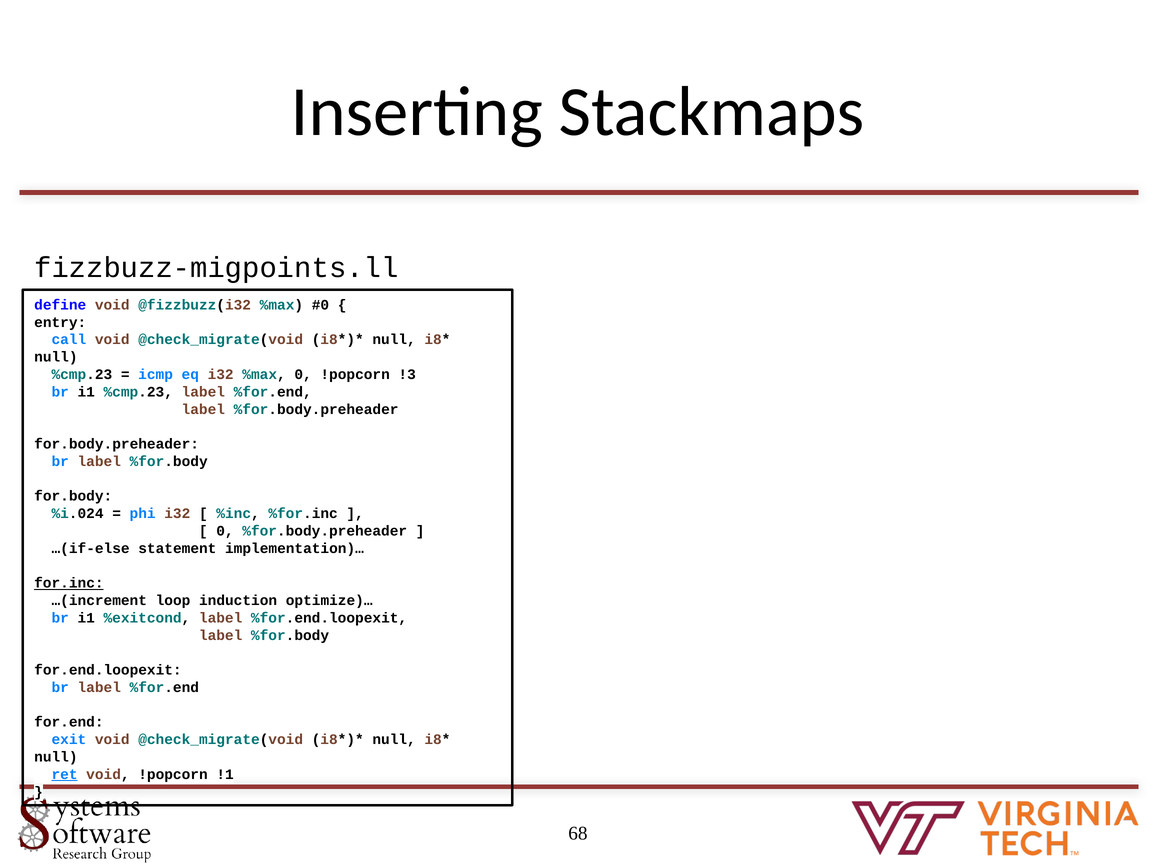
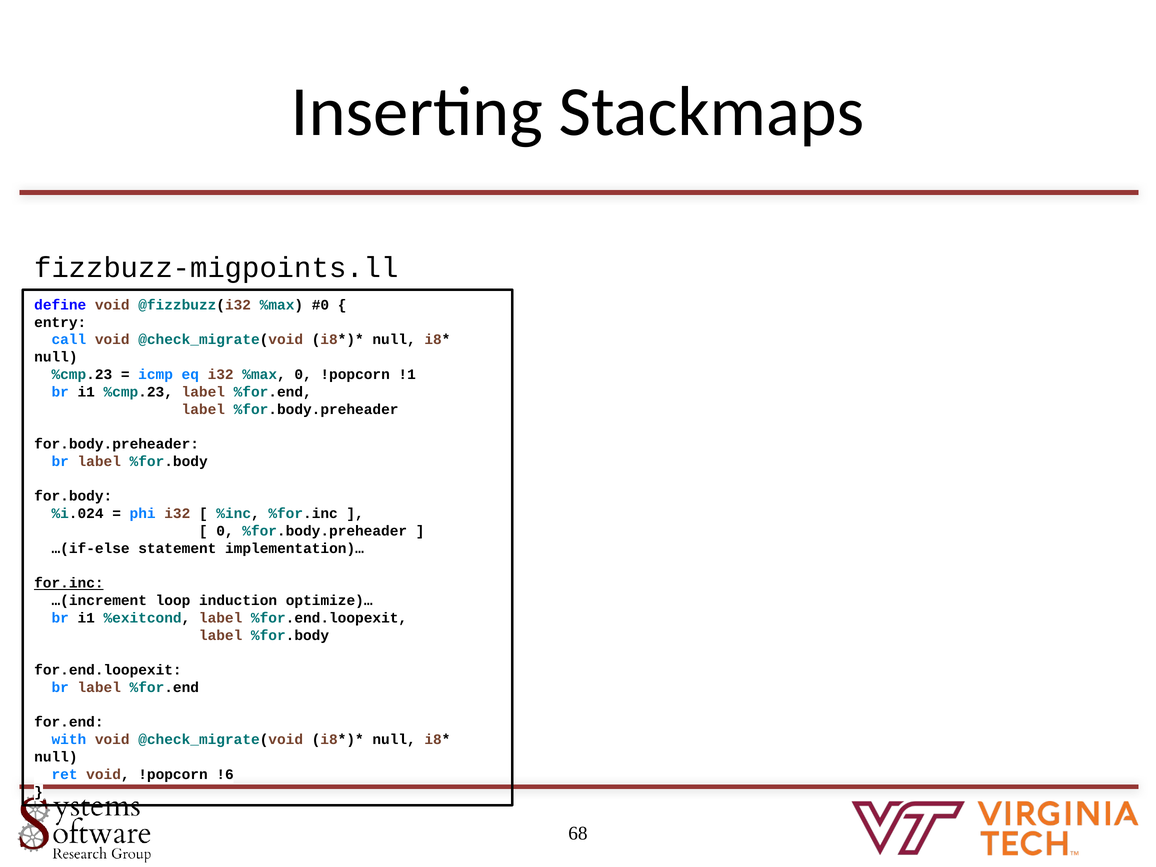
!3: !3 -> !1 (407, 374)
exit: exit -> with (69, 740)
ret underline: present -> none (65, 774)
!1: !1 -> !6 (225, 774)
